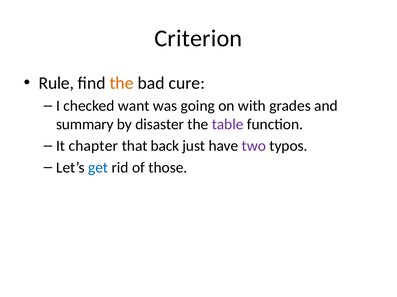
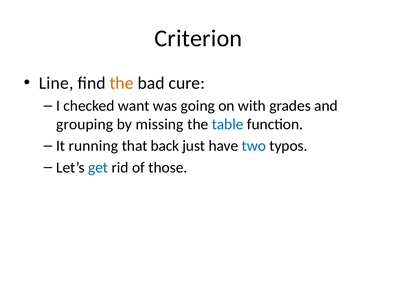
Rule: Rule -> Line (56, 83)
summary: summary -> grouping (85, 125)
disaster: disaster -> missing (160, 125)
table colour: purple -> blue (228, 125)
chapter: chapter -> running (93, 146)
two colour: purple -> blue (254, 146)
